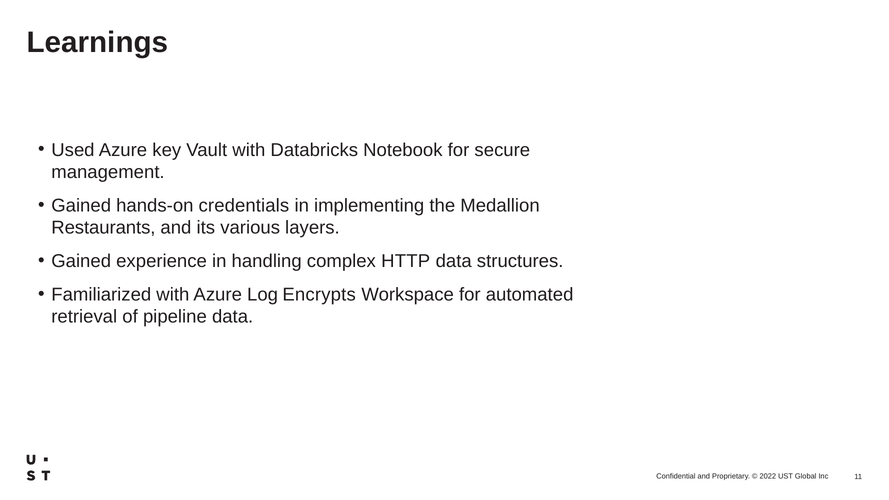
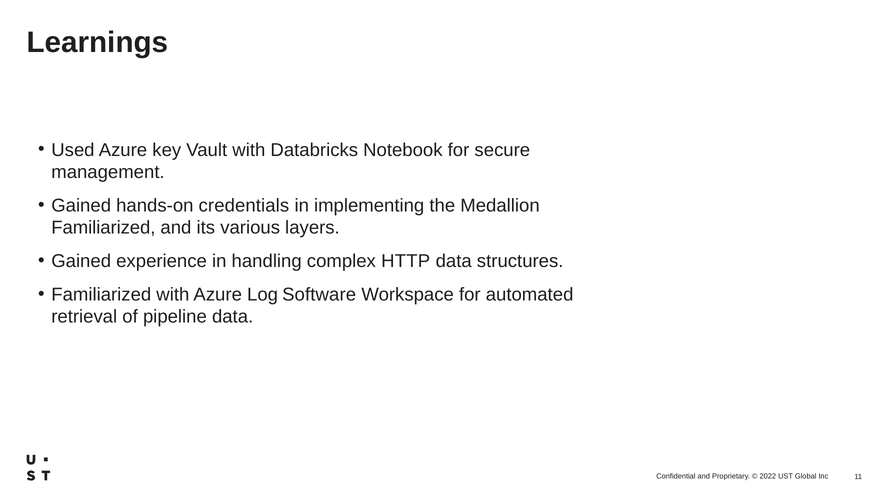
Restaurants: Restaurants -> Familiarized (103, 228)
Encrypts: Encrypts -> Software (319, 295)
